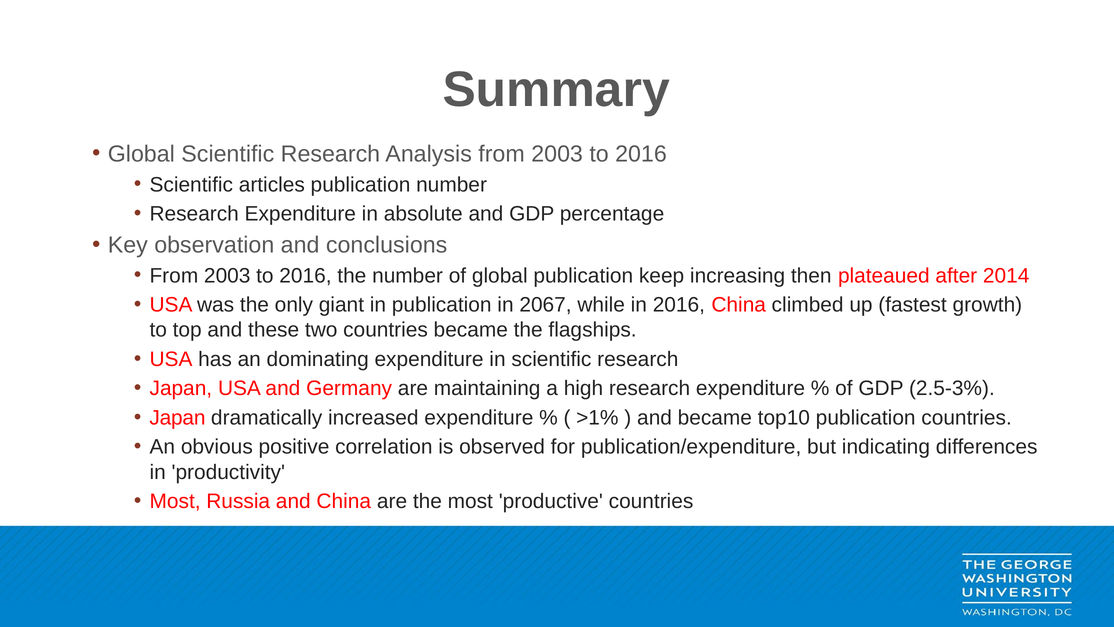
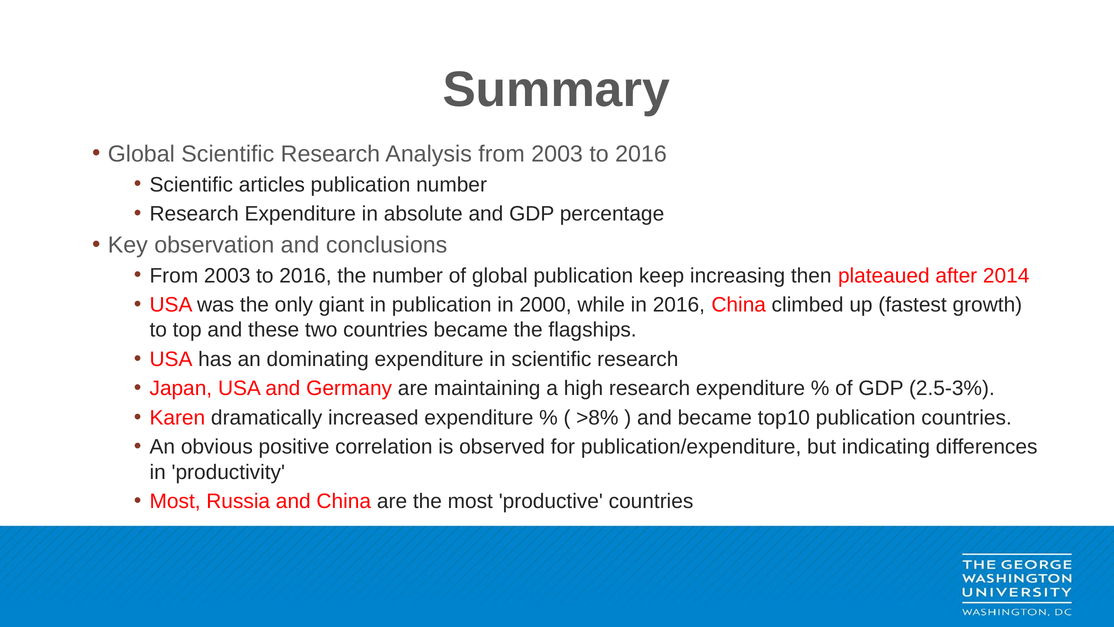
2067: 2067 -> 2000 (545, 305)
Japan: Japan -> Karen (177, 418)
>1%: >1% -> >8% (597, 418)
